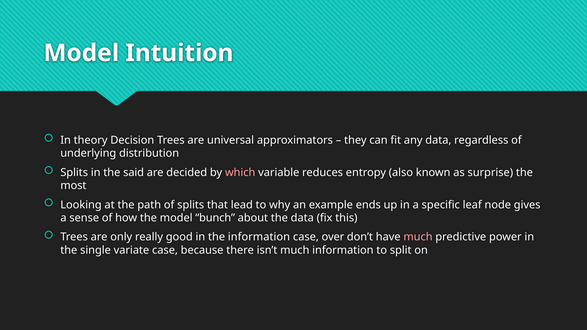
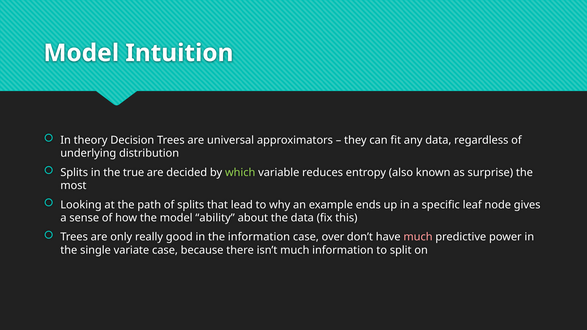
said: said -> true (134, 173)
which colour: pink -> light green (240, 173)
bunch: bunch -> ability (215, 218)
